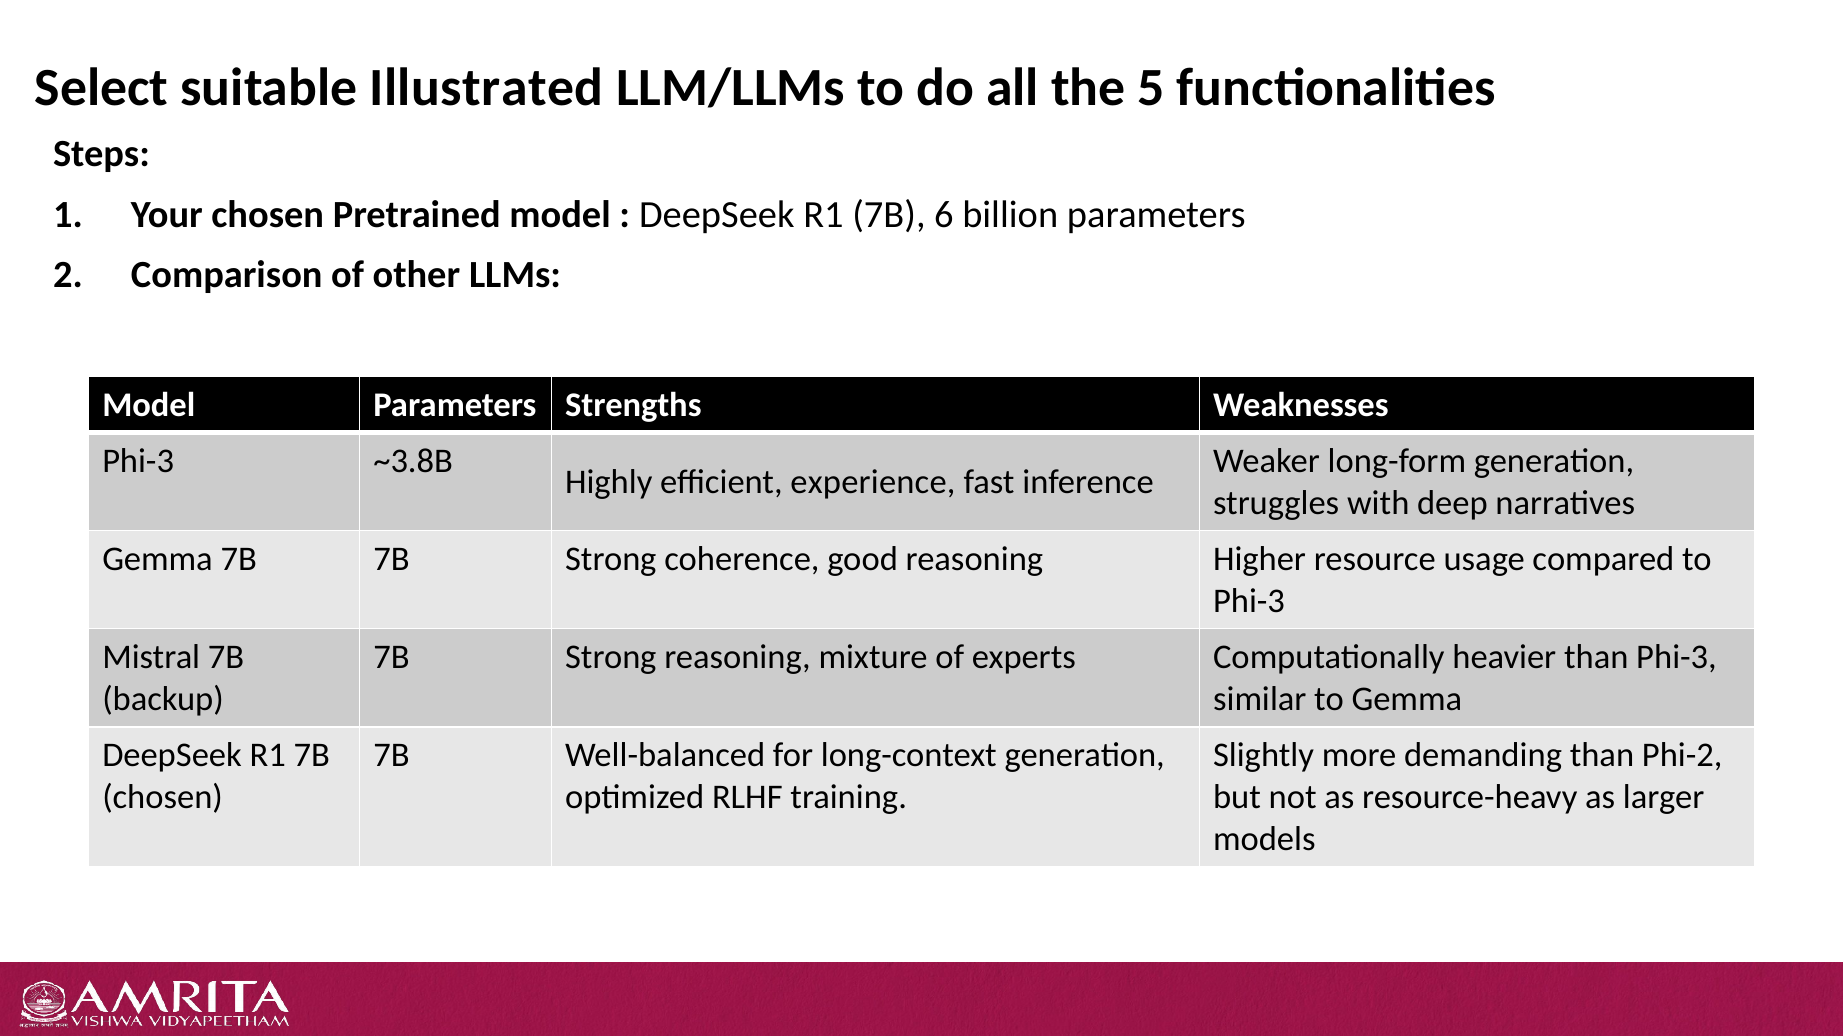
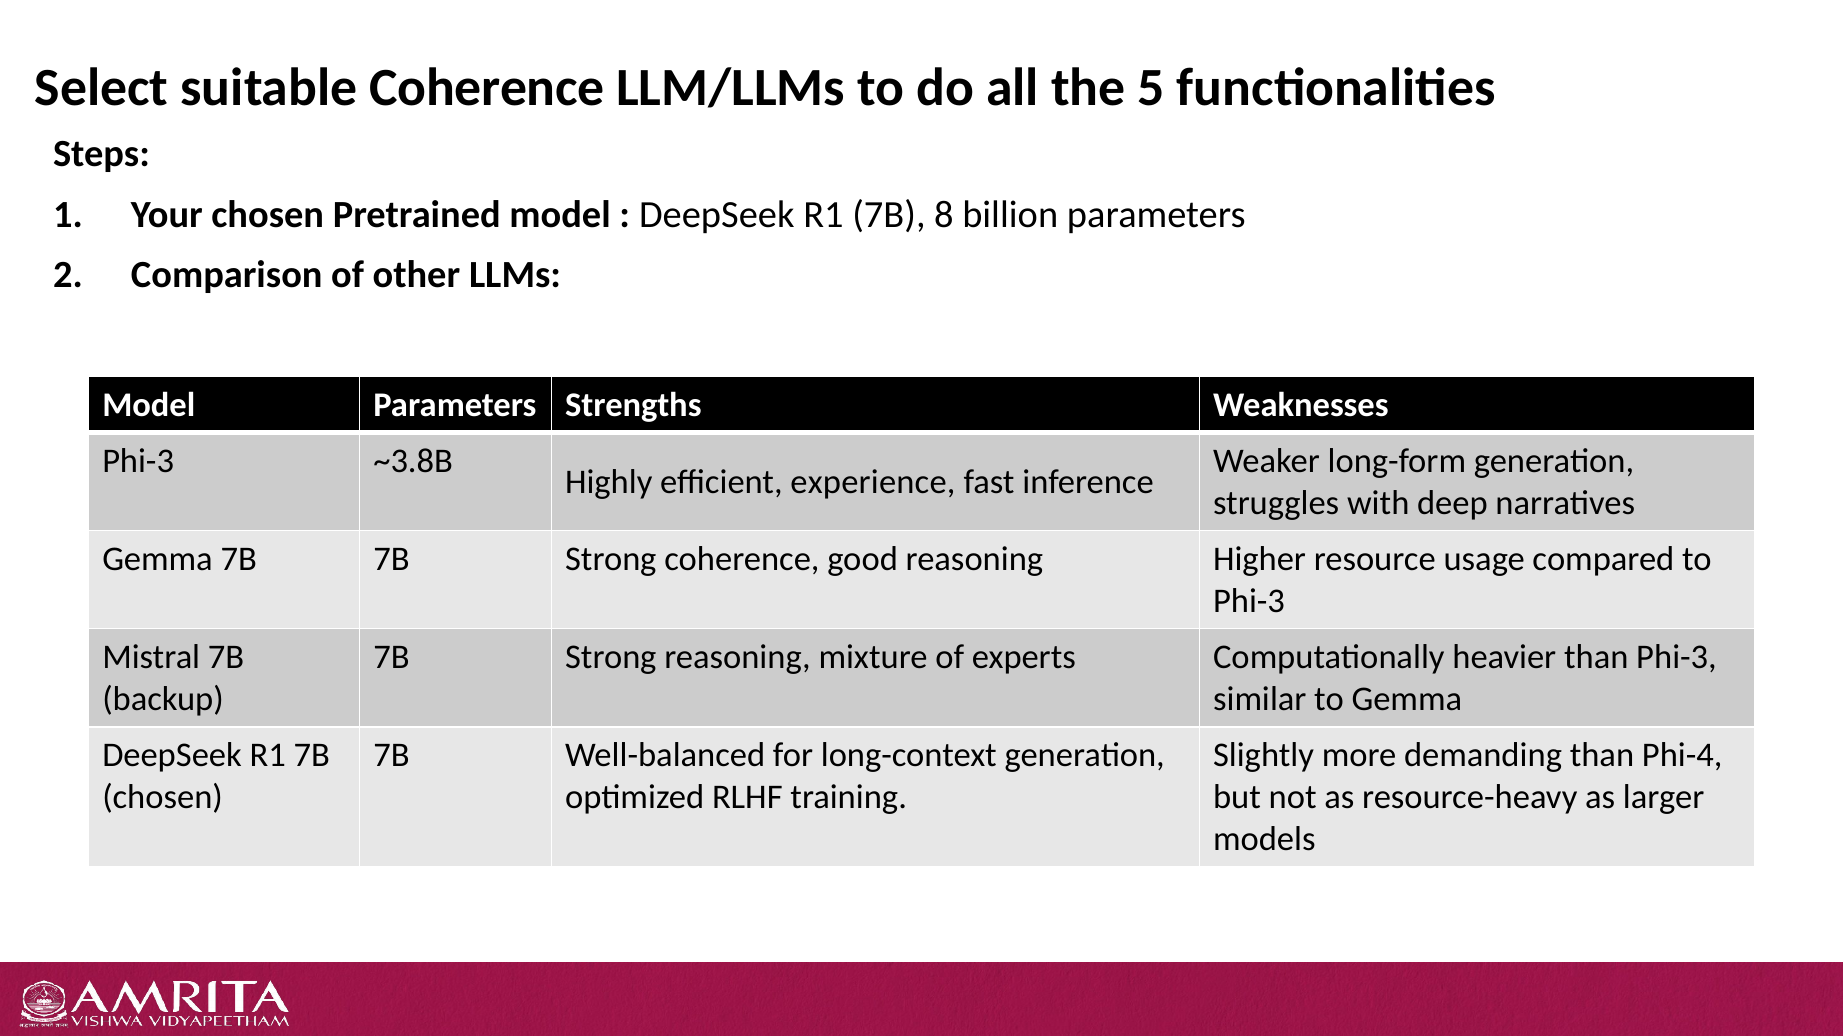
suitable Illustrated: Illustrated -> Coherence (487, 88)
6: 6 -> 8 (944, 215)
Phi-2: Phi-2 -> Phi-4 (1682, 756)
